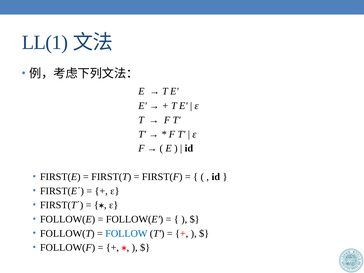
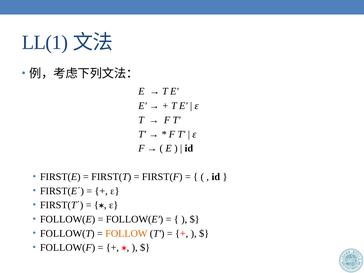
FOLLOW colour: blue -> orange (126, 233)
